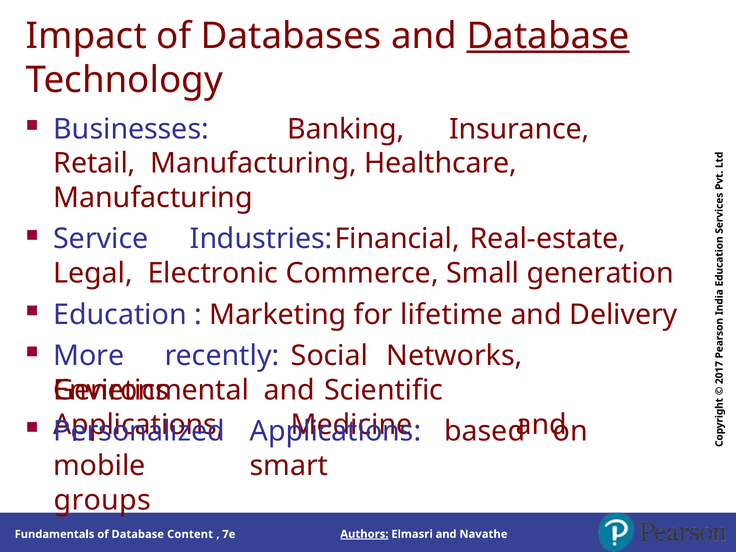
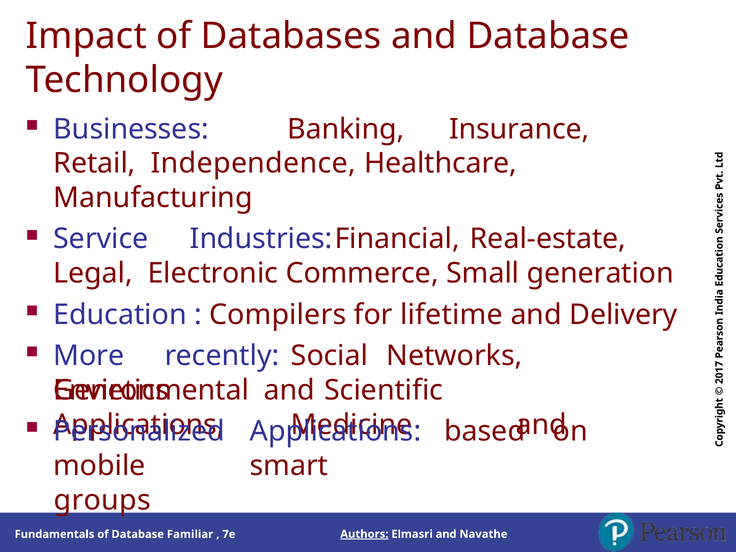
Database underline: present -> none (548, 36)
Retail Manufacturing: Manufacturing -> Independence (253, 163)
Marketing: Marketing -> Compilers (278, 315)
Content: Content -> Familiar (190, 534)
